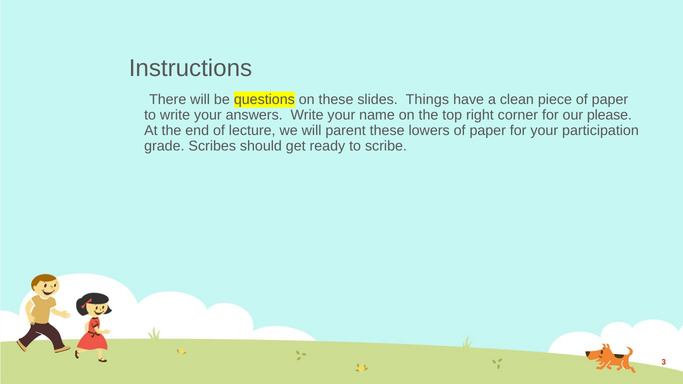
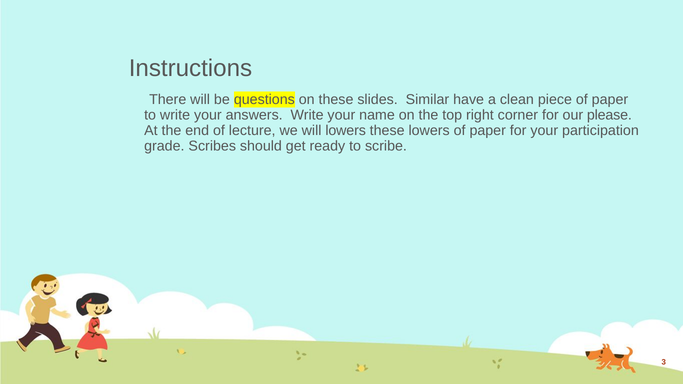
Things: Things -> Similar (427, 100)
will parent: parent -> lowers (346, 131)
